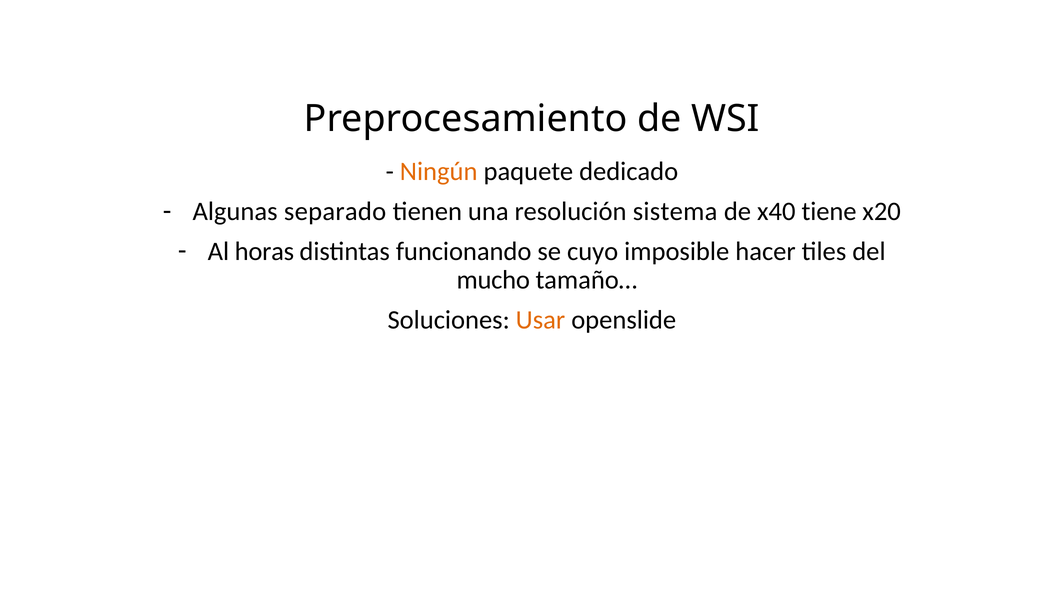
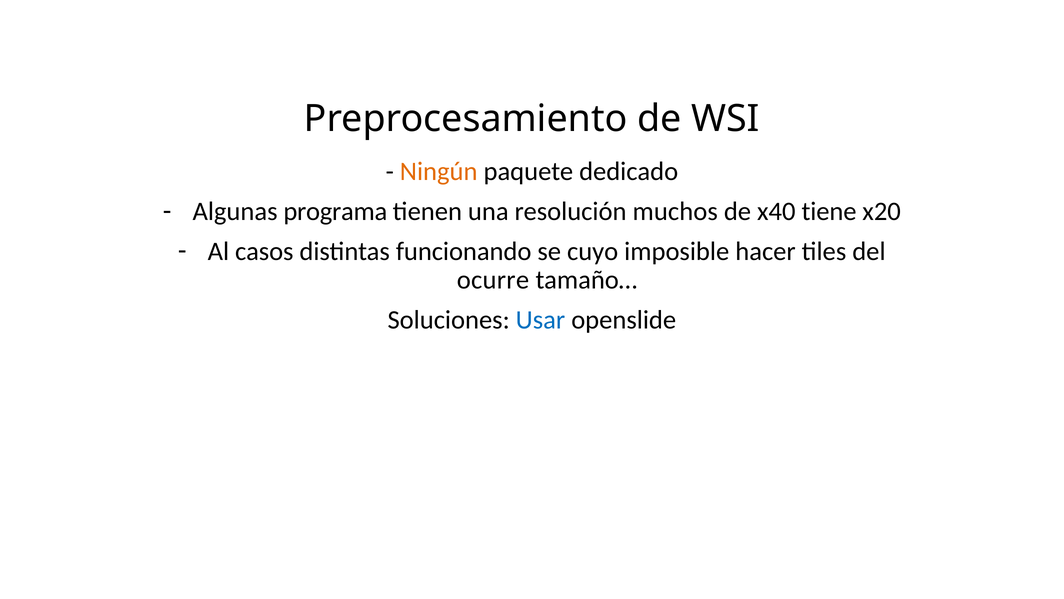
separado: separado -> programa (335, 211)
sistema: sistema -> muchos (675, 211)
horas: horas -> casos (264, 251)
mucho: mucho -> ocurre (493, 280)
Usar colour: orange -> blue (540, 320)
